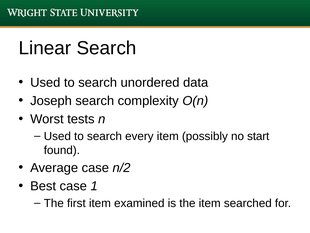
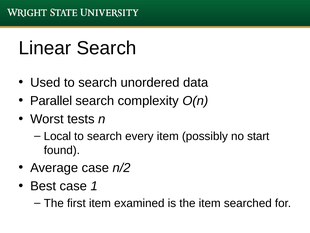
Joseph: Joseph -> Parallel (51, 101)
Used: Used -> Local (57, 136)
